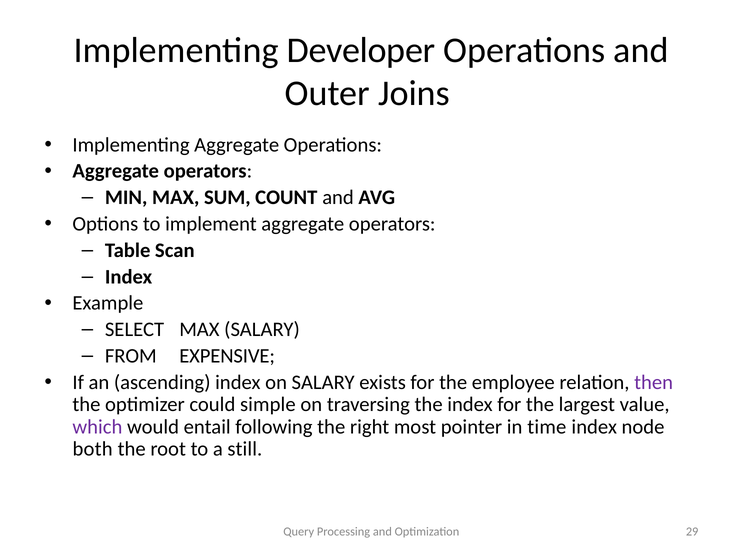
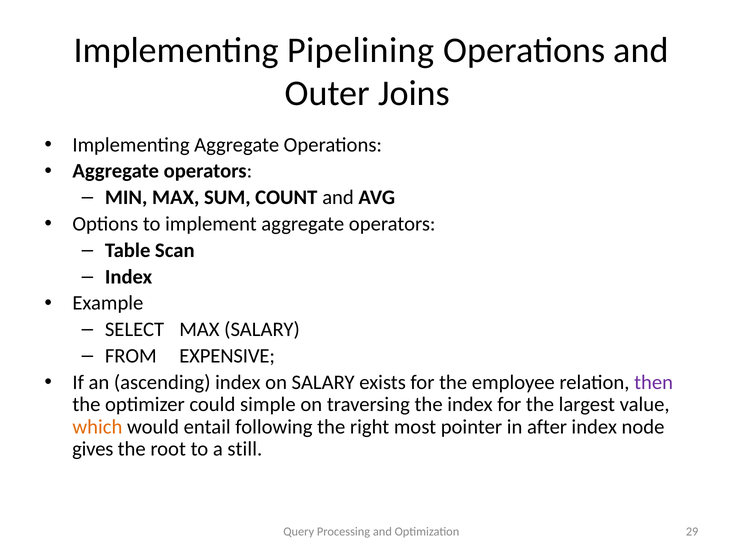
Developer: Developer -> Pipelining (361, 50)
which colour: purple -> orange (97, 427)
time: time -> after (547, 427)
both: both -> gives (93, 449)
